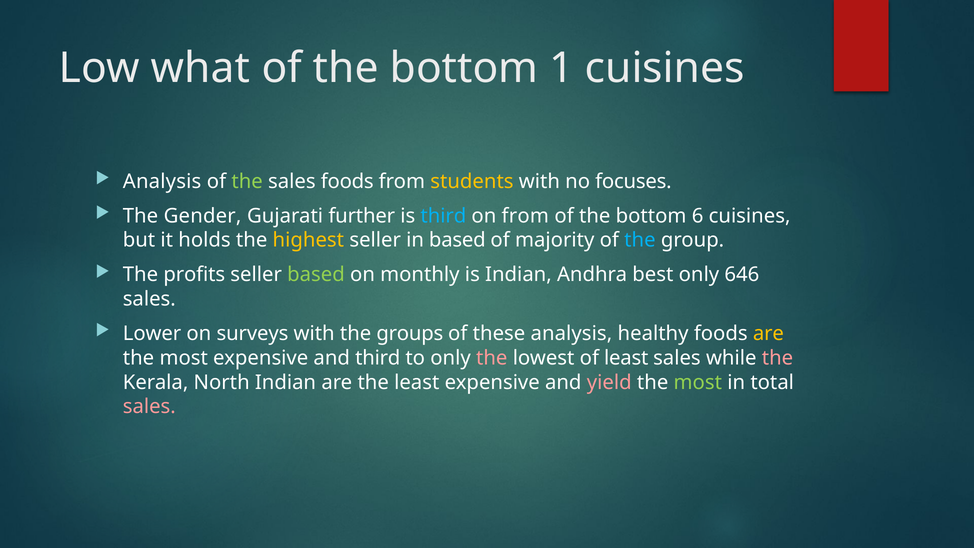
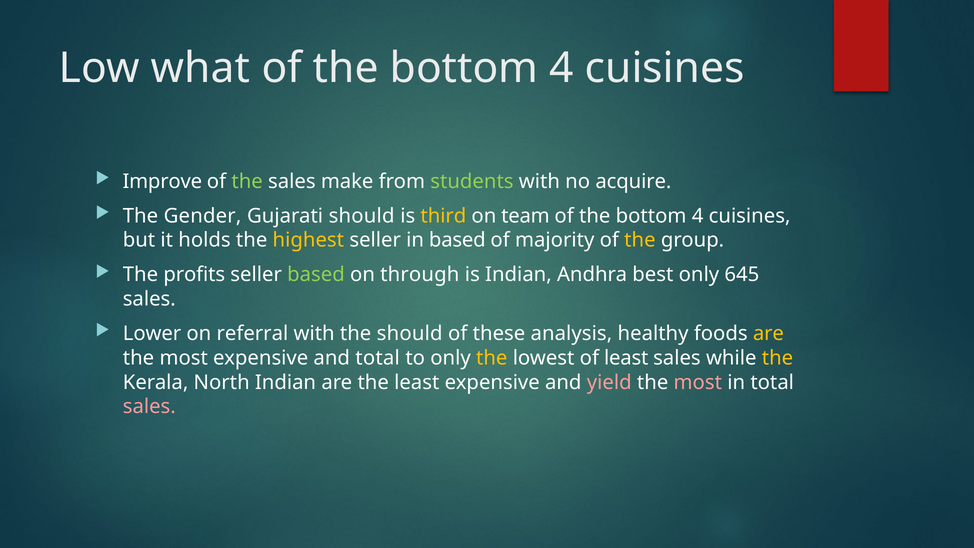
1: 1 -> 4 (561, 68)
Analysis: Analysis -> Improve (162, 181)
sales foods: foods -> make (347, 181)
students colour: yellow -> light green (472, 181)
focuses: focuses -> acquire (633, 181)
Gujarati further: further -> should (362, 216)
third colour: light blue -> yellow (443, 216)
on from: from -> team (525, 216)
6: 6 -> 4 (698, 216)
the colour: light blue -> yellow (640, 240)
monthly: monthly -> through (420, 275)
646: 646 -> 645 (742, 275)
surveys: surveys -> referral (252, 334)
the groups: groups -> should (410, 334)
and third: third -> total (378, 358)
the colour: pink -> yellow (492, 358)
the colour: pink -> yellow (777, 358)
most colour: light green -> pink (698, 382)
